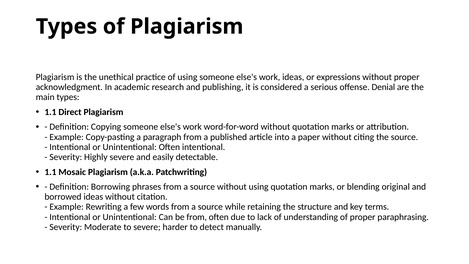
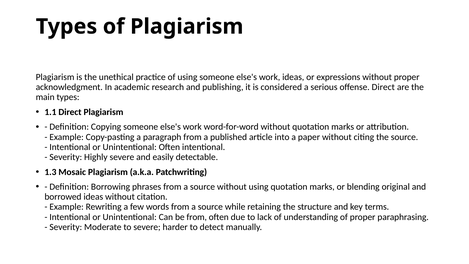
offense Denial: Denial -> Direct (383, 87)
1.1: 1.1 -> 1.3 (50, 172)
